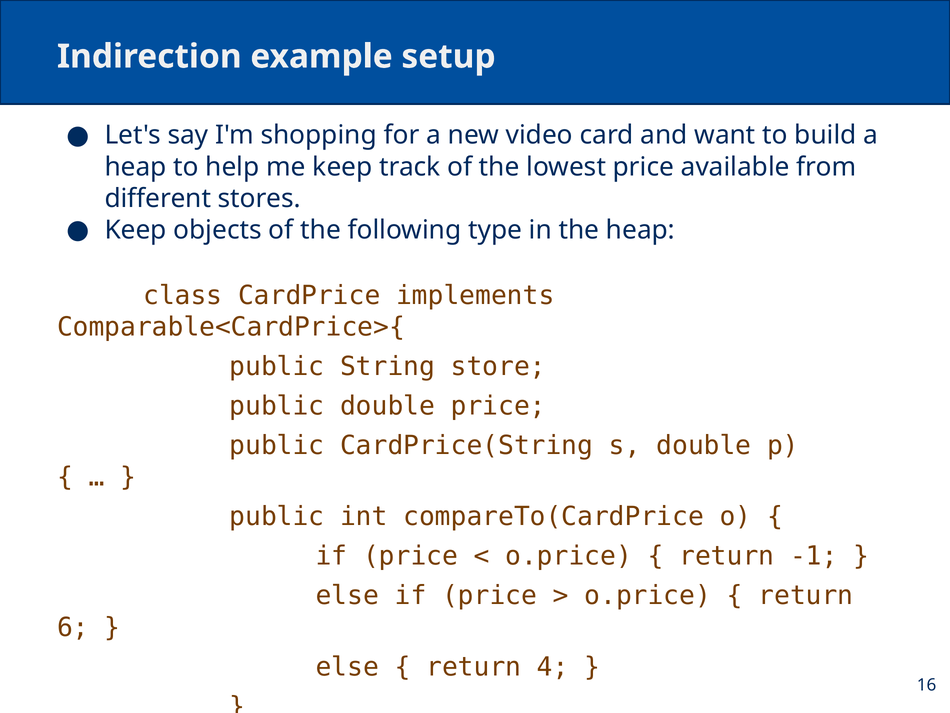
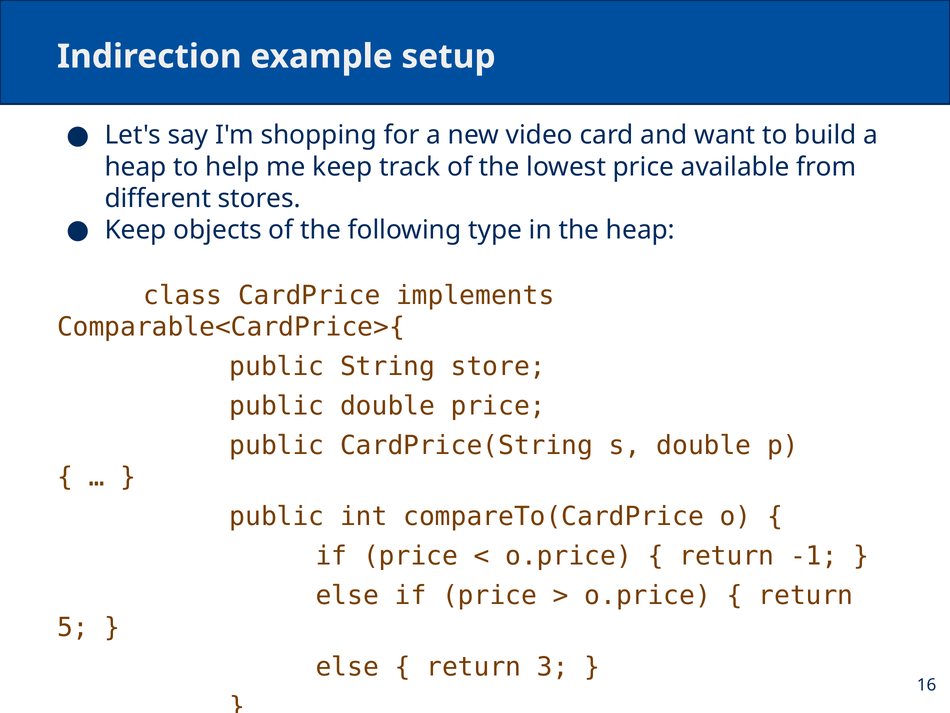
6: 6 -> 5 (73, 627)
4: 4 -> 3 (553, 667)
